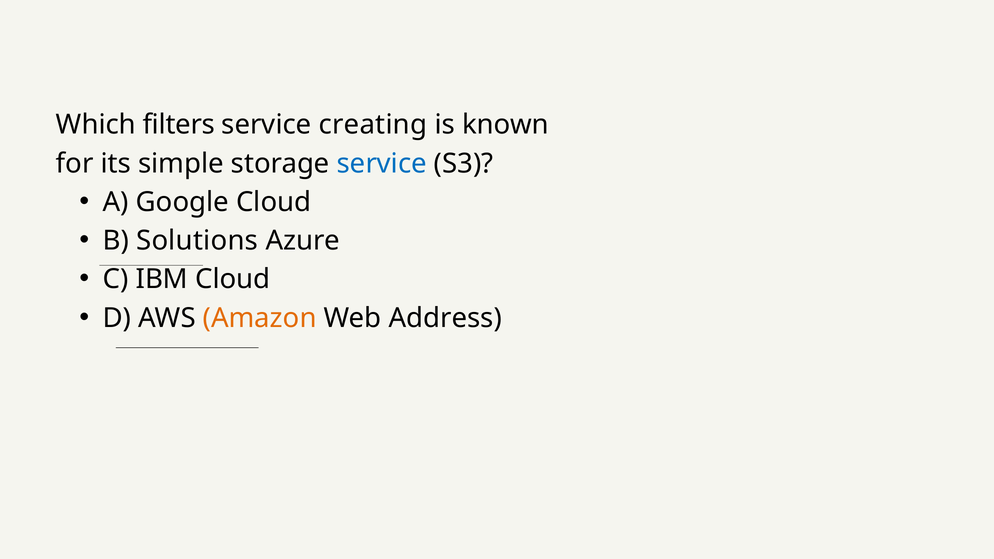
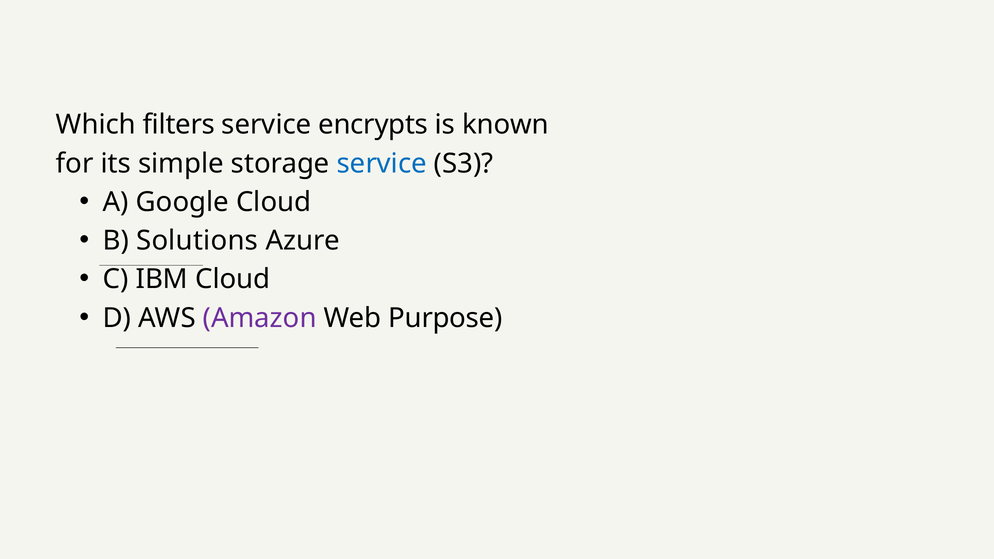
creating: creating -> encrypts (373, 125)
Amazon colour: orange -> purple (260, 318)
Address: Address -> Purpose (445, 318)
